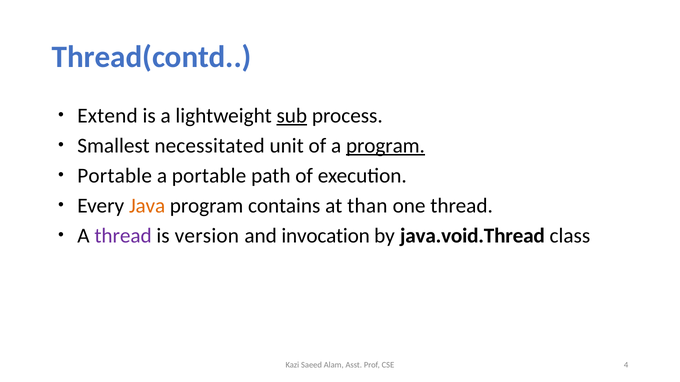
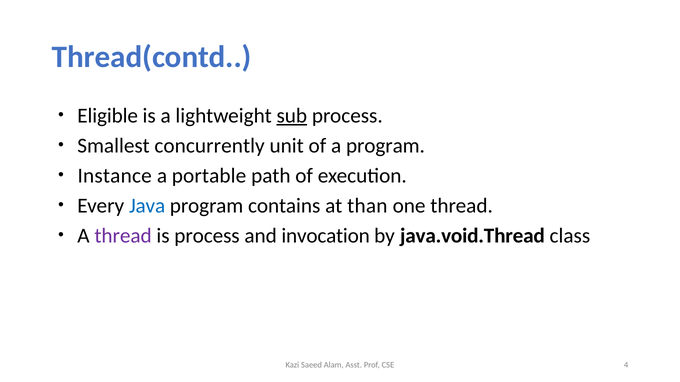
Extend: Extend -> Eligible (108, 116)
necessitated: necessitated -> concurrently (210, 146)
program underline: present -> none (385, 146)
Portable: Portable -> Instance (115, 176)
Java colour: orange -> blue (147, 206)
is version: version -> process (207, 236)
